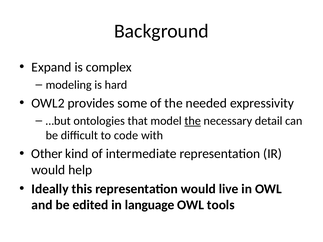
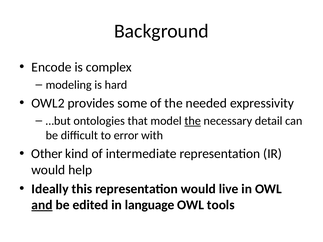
Expand: Expand -> Encode (52, 67)
code: code -> error (126, 136)
and underline: none -> present (42, 205)
